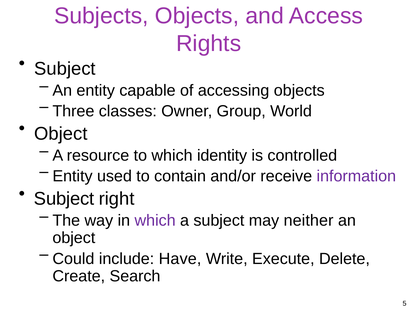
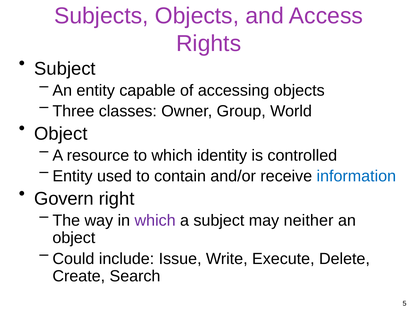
information colour: purple -> blue (356, 176)
Subject: Subject -> Govern (64, 199)
Have: Have -> Issue (180, 258)
